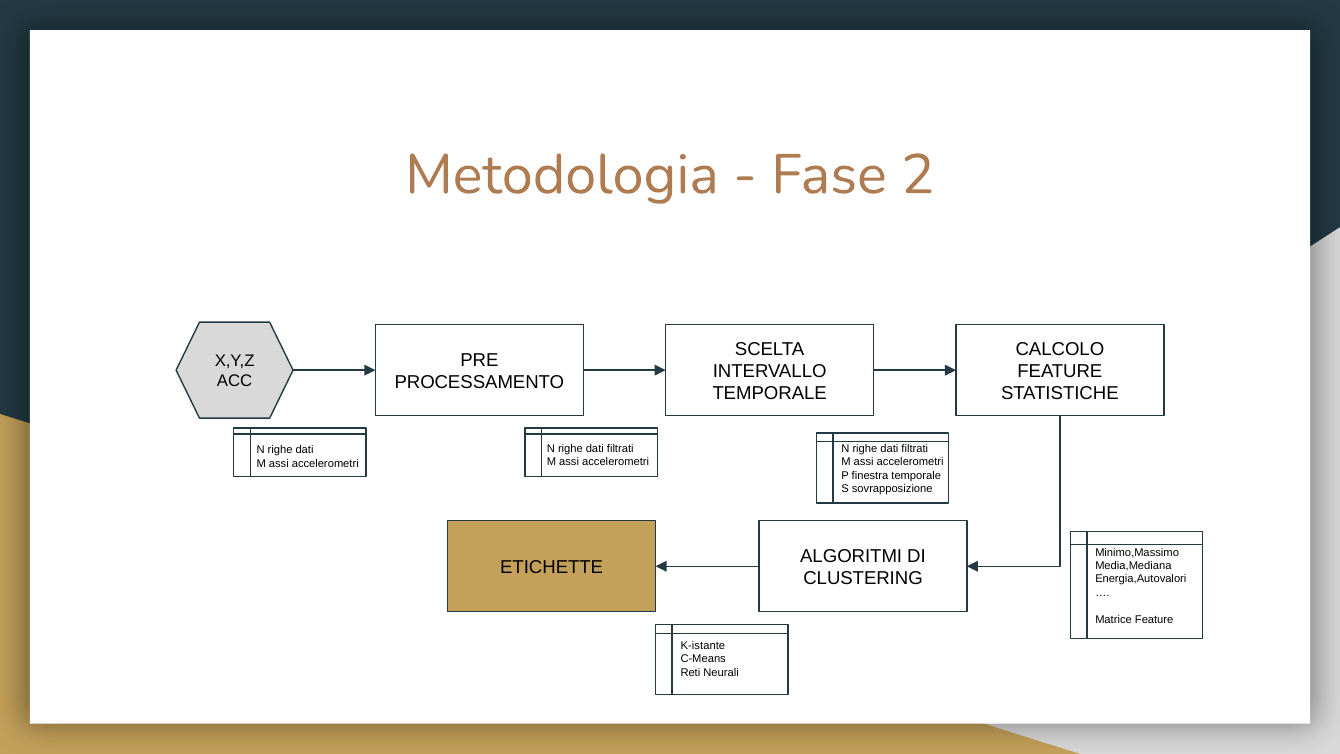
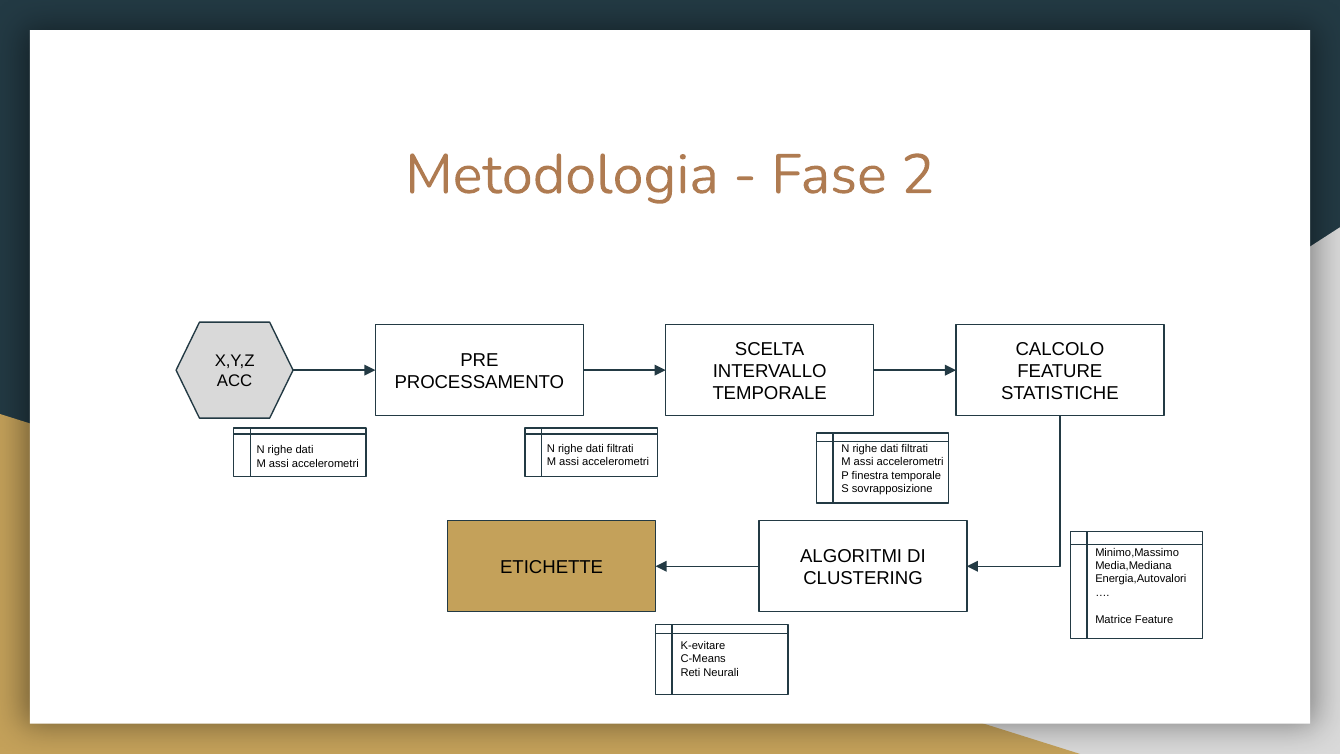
K-istante: K-istante -> K-evitare (703, 645)
